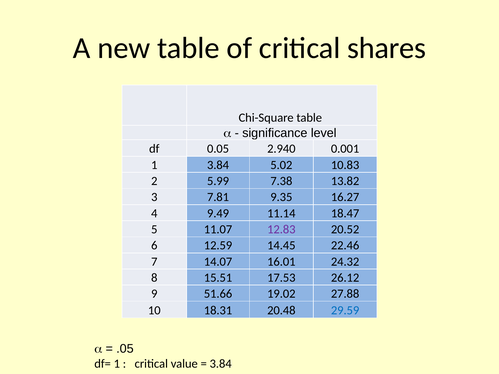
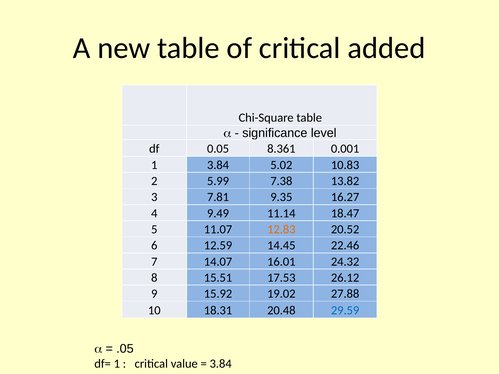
shares: shares -> added (386, 48)
2.940: 2.940 -> 8.361 (281, 149)
12.83 colour: purple -> orange (281, 230)
51.66: 51.66 -> 15.92 (218, 294)
